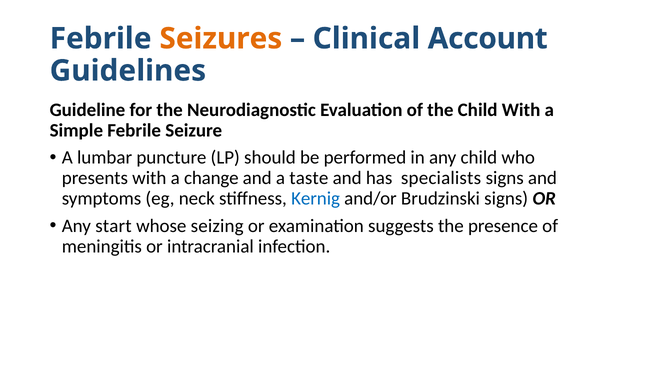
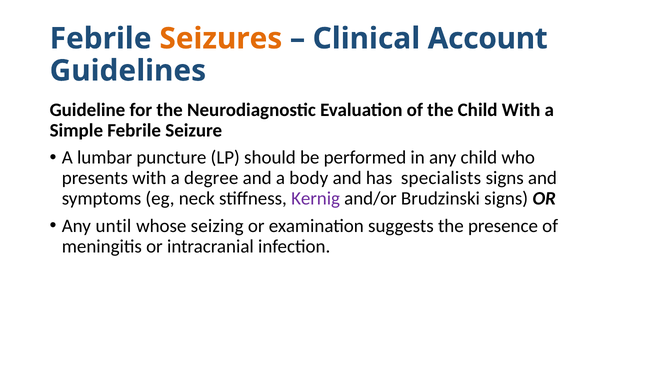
change: change -> degree (211, 178)
taste: taste -> body (309, 178)
Kernig colour: blue -> purple (316, 199)
start: start -> until (113, 226)
